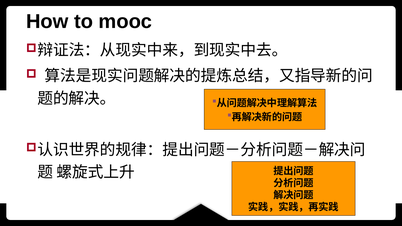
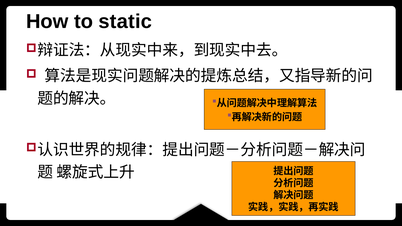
mooc: mooc -> static (125, 22)
